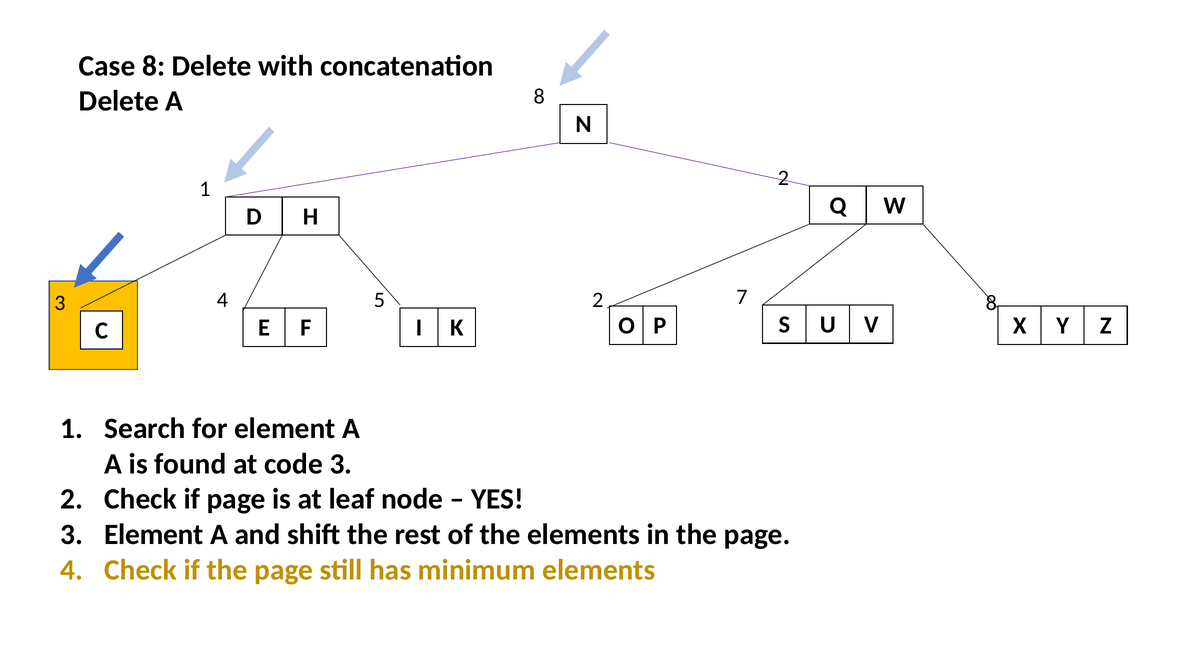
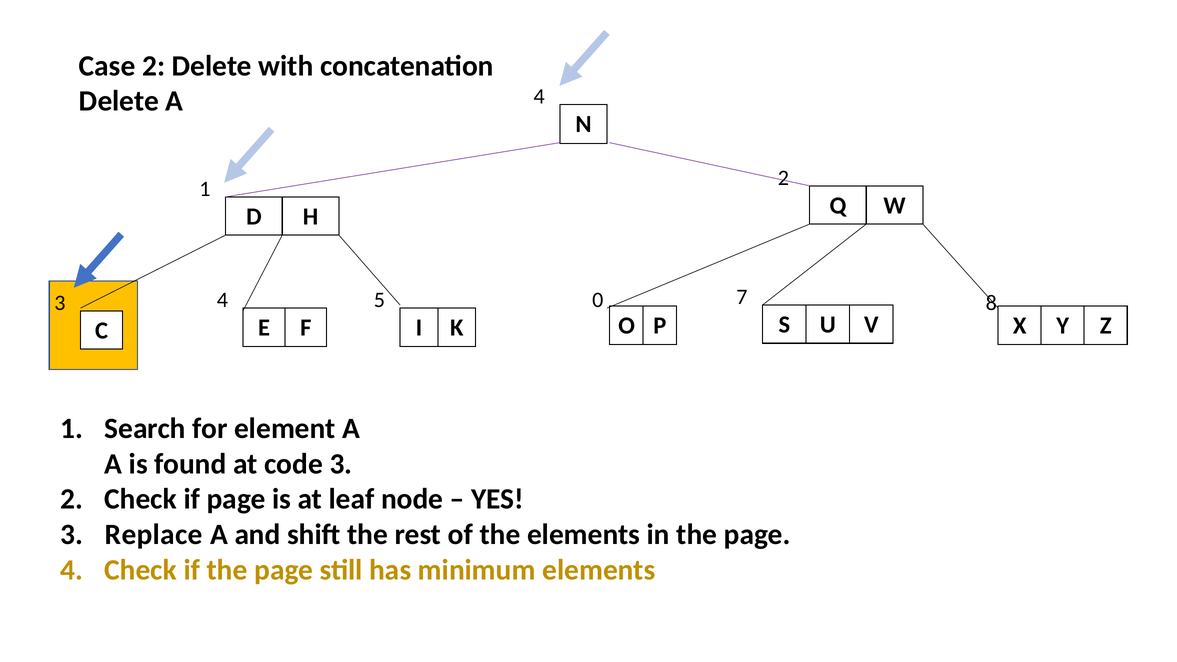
Case 8: 8 -> 2 (154, 66)
A 8: 8 -> 4 (539, 97)
5 2: 2 -> 0 (598, 300)
3 Element: Element -> Replace (154, 535)
